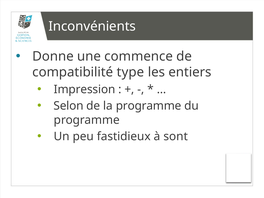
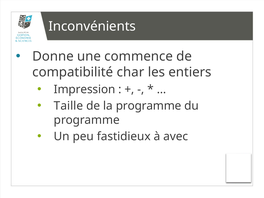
type: type -> char (130, 72)
Selon: Selon -> Taille (68, 106)
sont: sont -> avec (176, 136)
